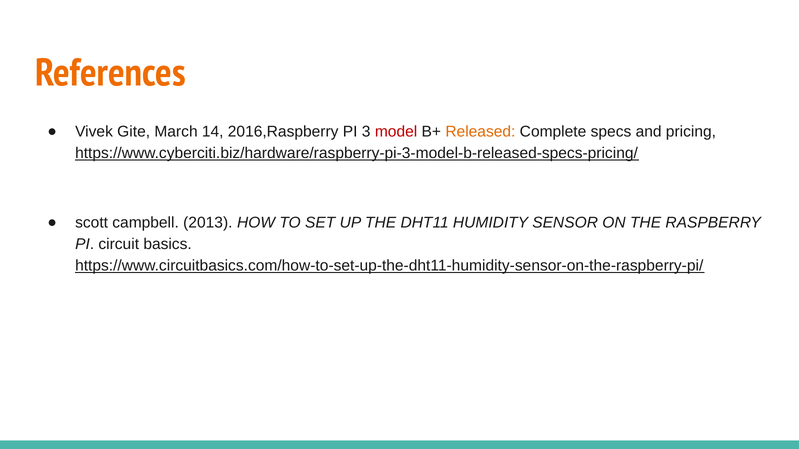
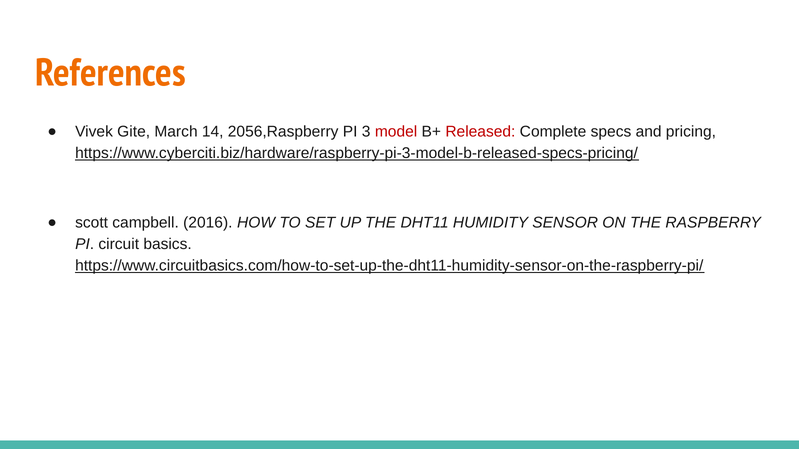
2016,Raspberry: 2016,Raspberry -> 2056,Raspberry (283, 132)
Released colour: orange -> red (480, 132)
2013: 2013 -> 2016 (208, 223)
